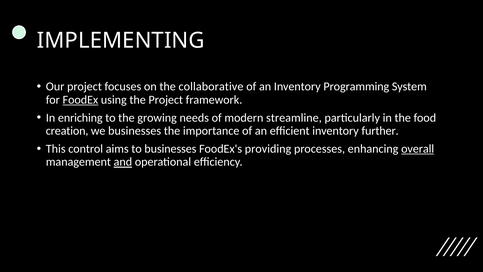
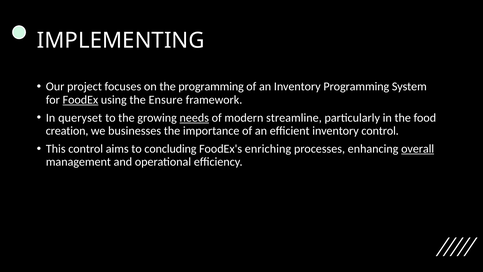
the collaborative: collaborative -> programming (211, 87)
the Project: Project -> Ensure (166, 100)
enriching: enriching -> queryset (80, 118)
needs underline: none -> present (194, 118)
inventory further: further -> control (380, 131)
to businesses: businesses -> concluding (170, 149)
providing: providing -> enriching (268, 149)
and underline: present -> none (123, 162)
